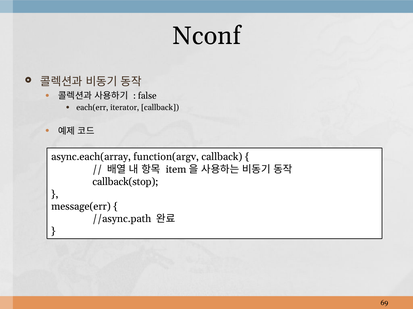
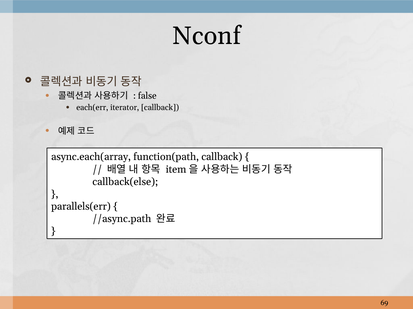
function(argv: function(argv -> function(path (166, 157)
callback(stop: callback(stop -> callback(else (125, 182)
message(err: message(err -> parallels(err (81, 207)
